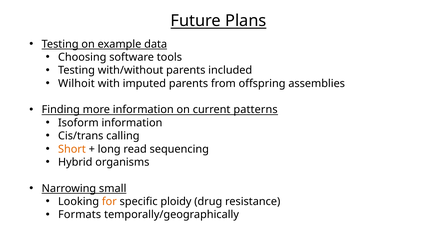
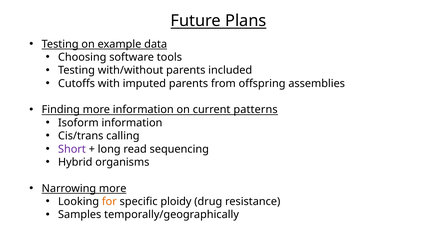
Wilhoit: Wilhoit -> Cutoffs (77, 83)
Short colour: orange -> purple (72, 149)
Narrowing small: small -> more (113, 188)
Formats: Formats -> Samples (80, 214)
